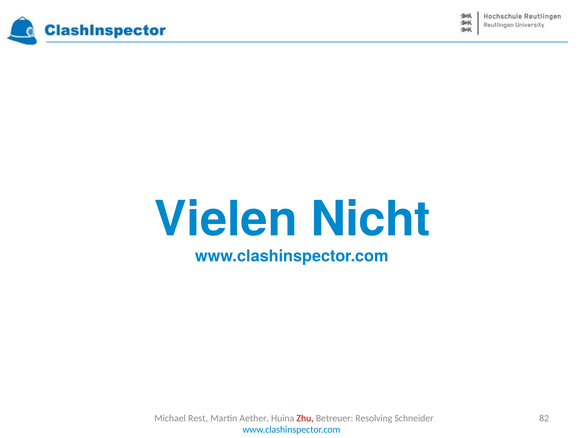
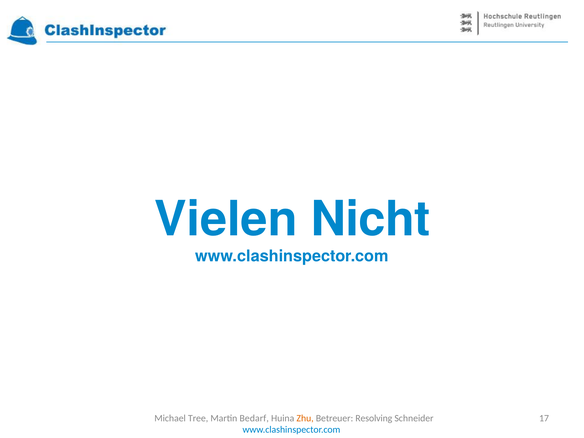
Rest: Rest -> Tree (198, 418)
Aether: Aether -> Bedarf (254, 418)
Zhu colour: red -> orange (305, 418)
82: 82 -> 17 (544, 418)
